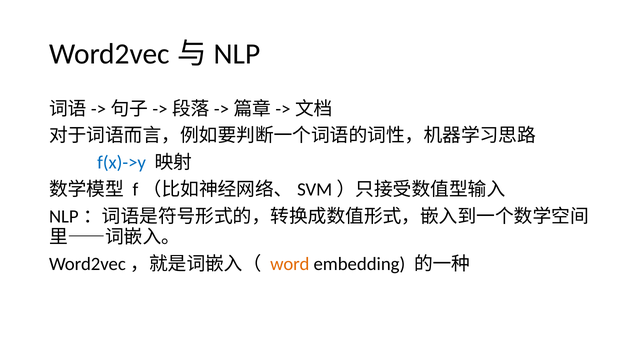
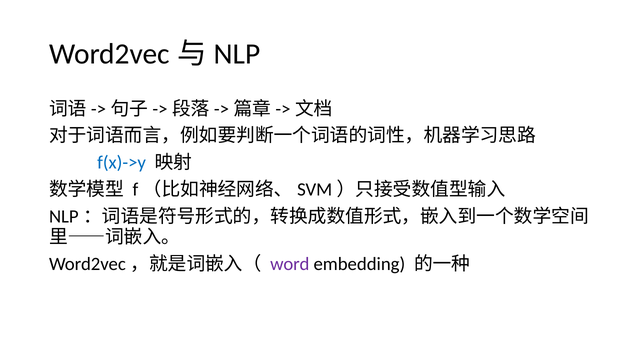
word colour: orange -> purple (290, 264)
